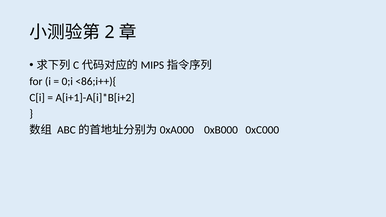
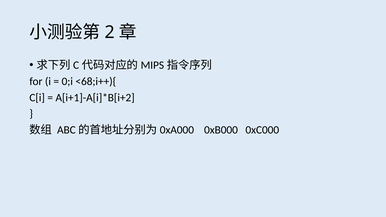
<86;i++){: <86;i++){ -> <68;i++){ (96, 81)
